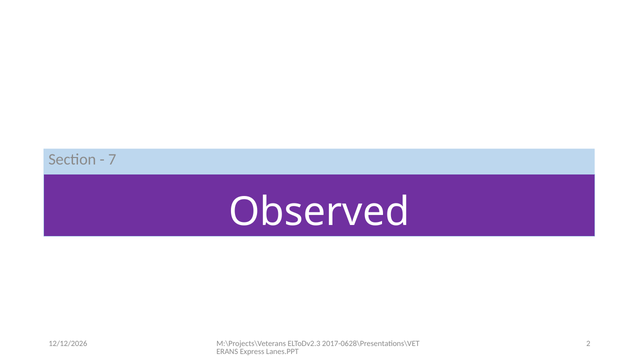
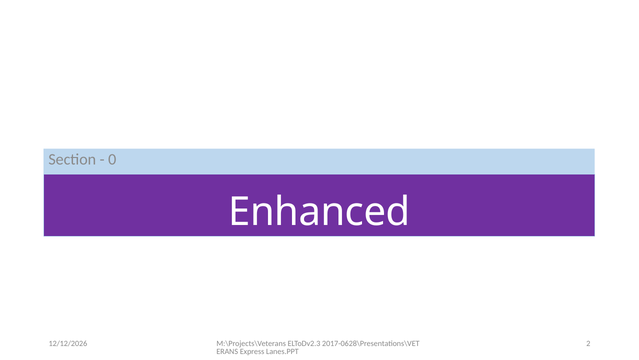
7: 7 -> 0 (112, 159)
Observed: Observed -> Enhanced (319, 212)
